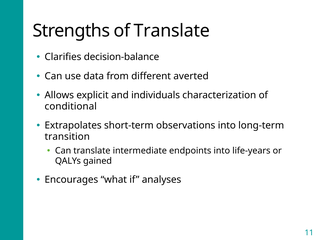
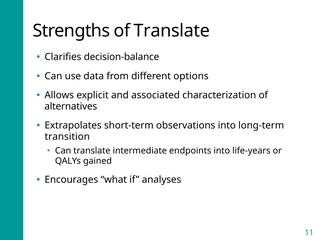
averted: averted -> options (191, 76)
individuals: individuals -> associated (156, 95)
conditional: conditional -> alternatives (71, 106)
